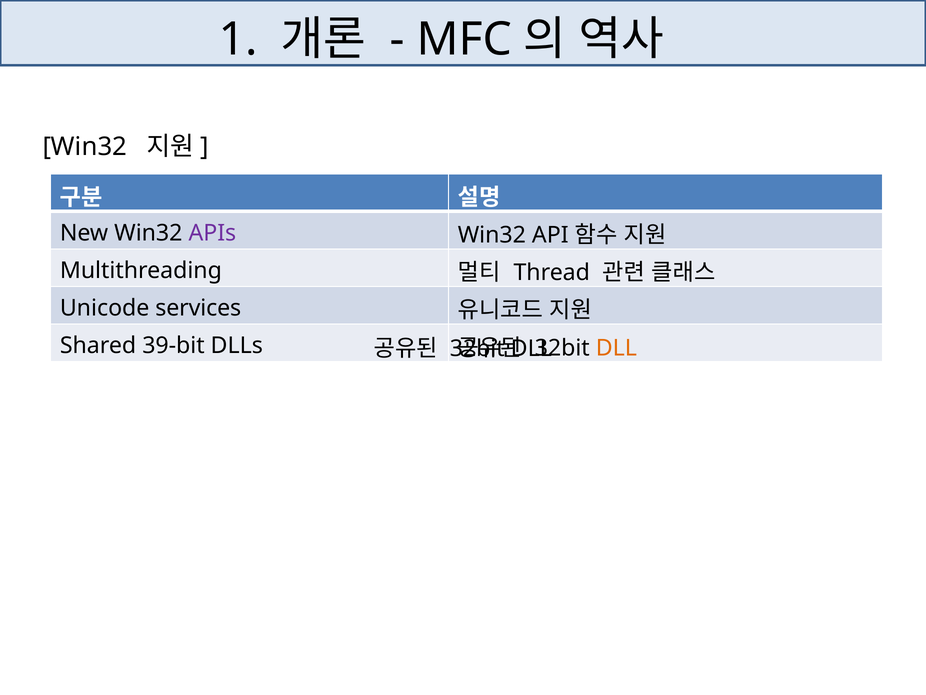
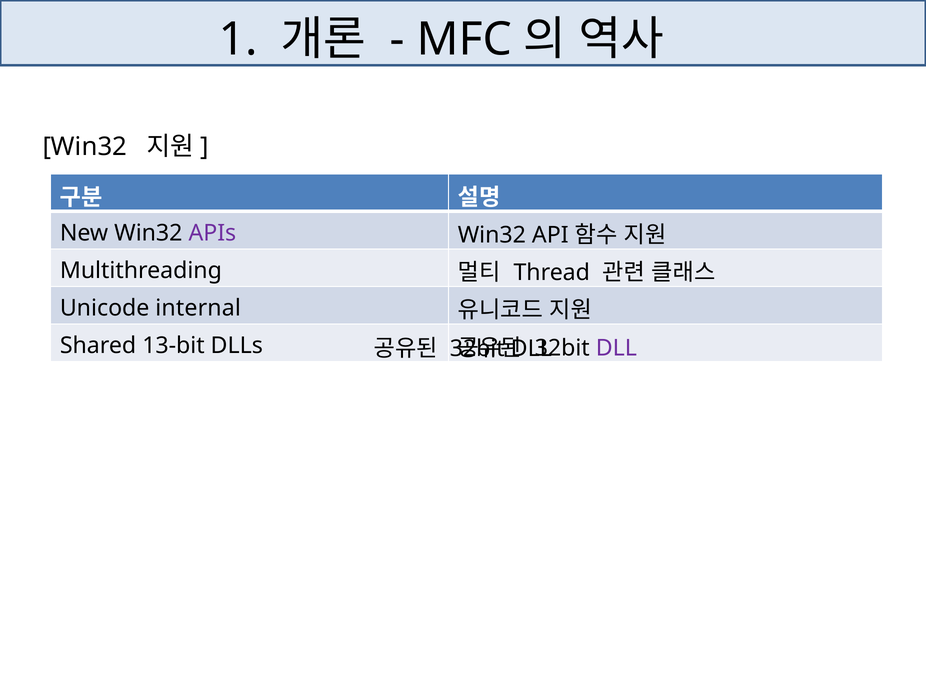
services: services -> internal (198, 308)
39-bit: 39-bit -> 13-bit (173, 345)
DLL colour: orange -> purple (616, 348)
